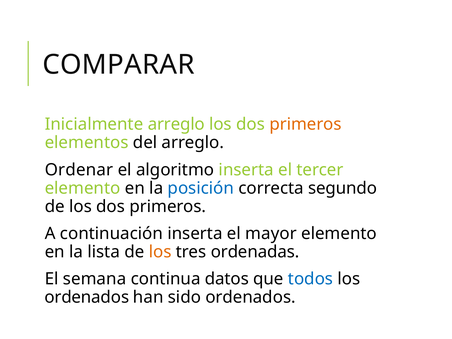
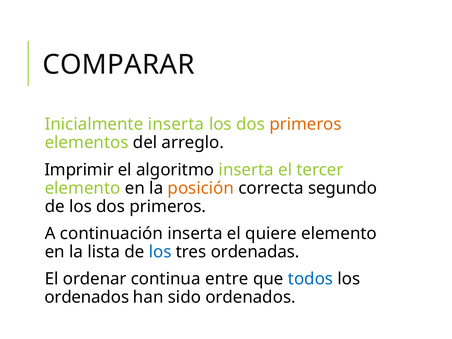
Inicialmente arreglo: arreglo -> inserta (176, 124)
Ordenar: Ordenar -> Imprimir (79, 170)
posición colour: blue -> orange (201, 188)
mayor: mayor -> quiere (271, 234)
los colour: orange -> blue (160, 252)
semana: semana -> ordenar (95, 279)
datos: datos -> entre (227, 279)
